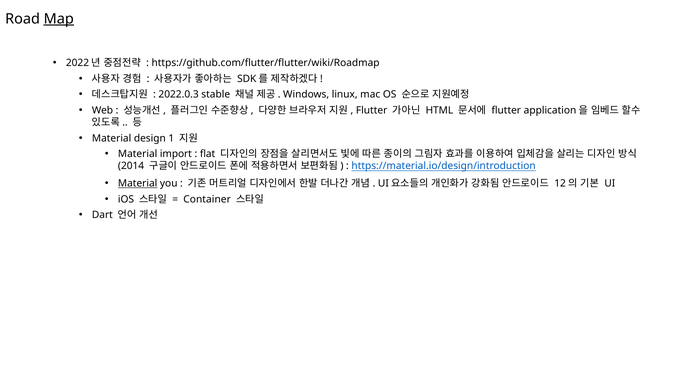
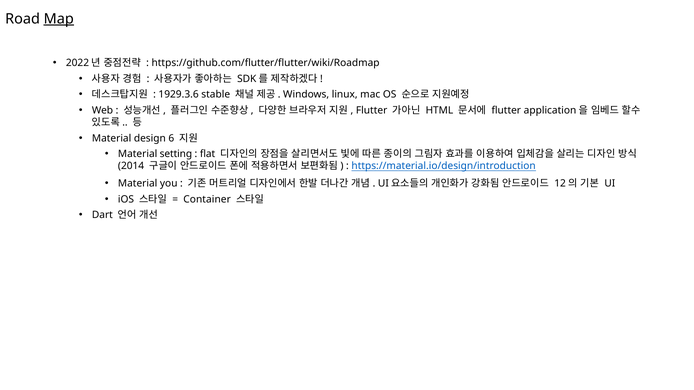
2022.0.3: 2022.0.3 -> 1929.3.6 (179, 95)
1: 1 -> 6 (171, 138)
import: import -> setting (176, 154)
Material underline: present -> none (138, 184)
